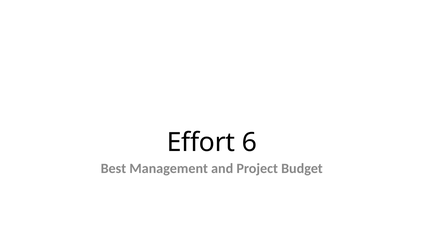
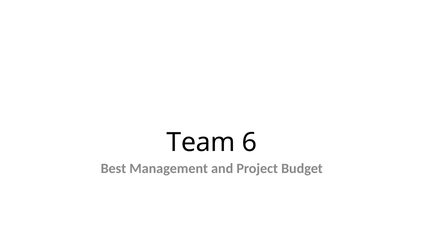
Effort: Effort -> Team (201, 143)
